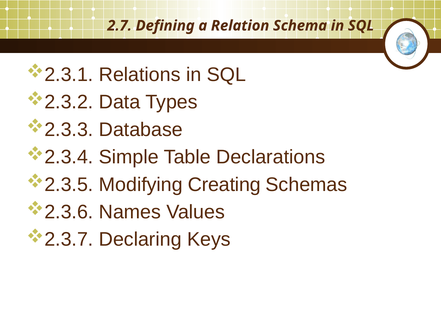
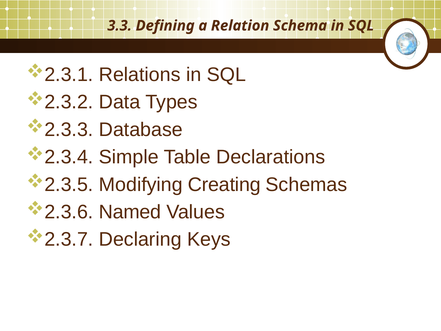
2.7: 2.7 -> 3.3 (120, 26)
Names: Names -> Named (130, 212)
